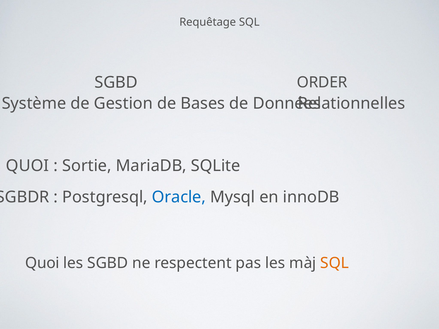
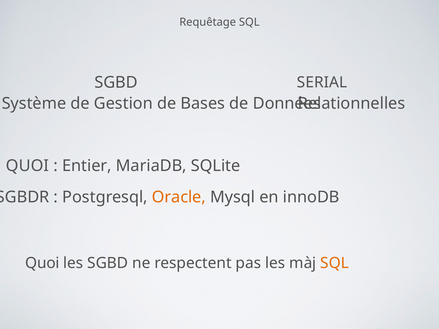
ORDER: ORDER -> SERIAL (322, 82)
Sortie: Sortie -> Entier (87, 166)
Oracle colour: blue -> orange (179, 197)
